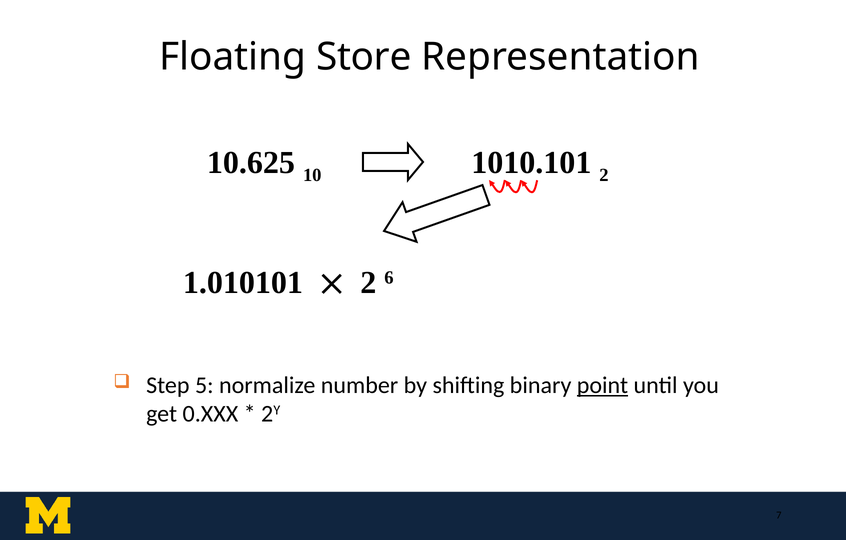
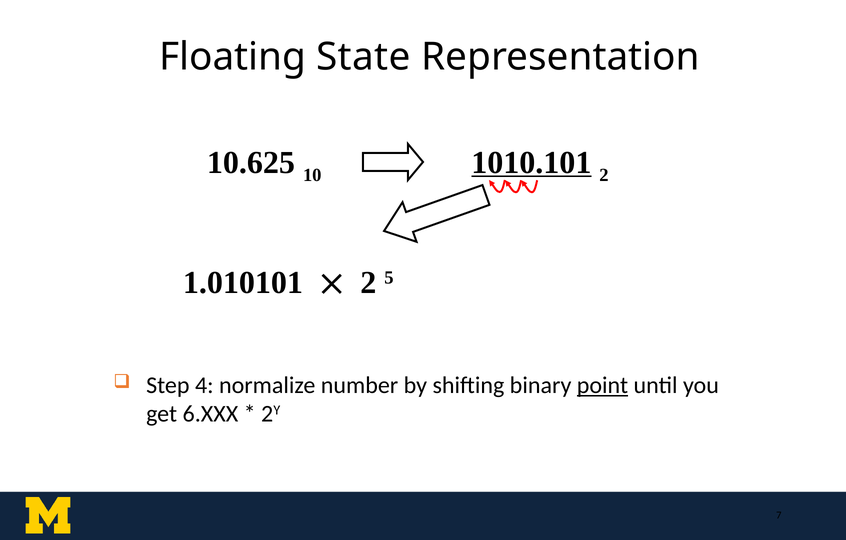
Store: Store -> State (363, 57)
1010.101 underline: none -> present (531, 163)
6: 6 -> 5 (389, 278)
5: 5 -> 4 (204, 386)
0.XXX: 0.XXX -> 6.XXX (210, 415)
